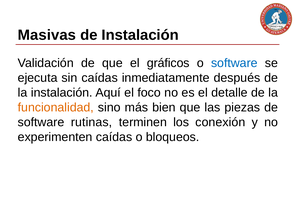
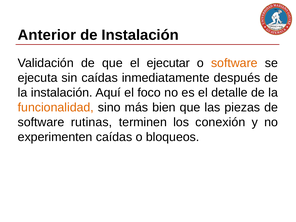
Masivas: Masivas -> Anterior (47, 35)
gráficos: gráficos -> ejecutar (168, 63)
software colour: blue -> orange (234, 63)
